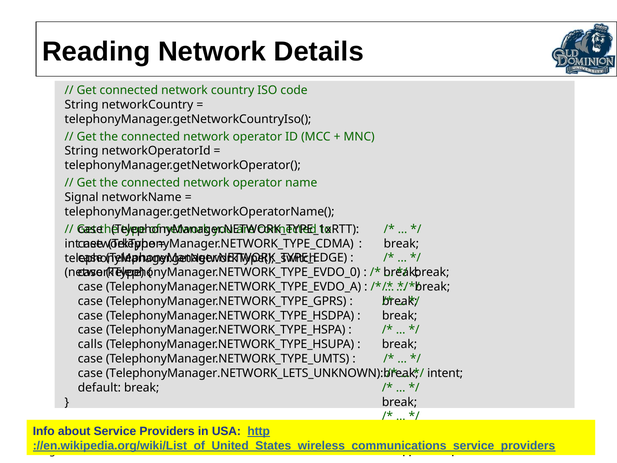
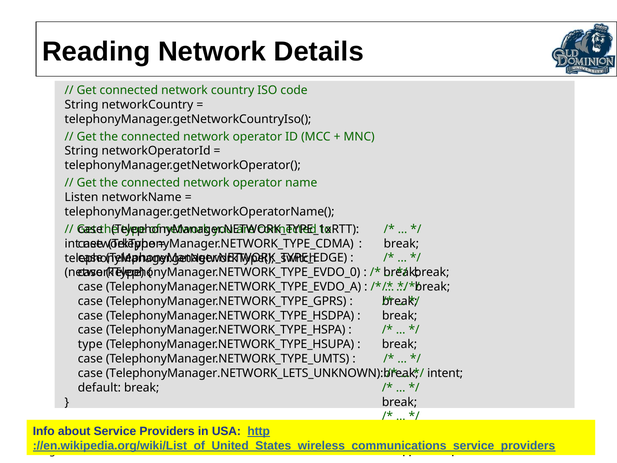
Signal: Signal -> Listen (82, 197)
calls: calls -> type (90, 344)
